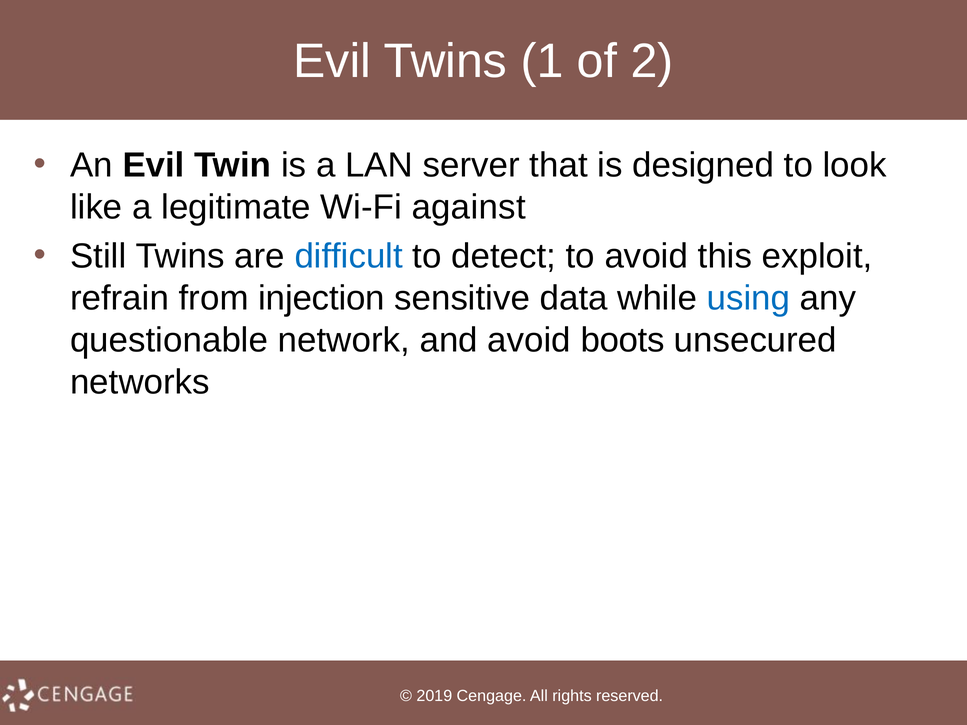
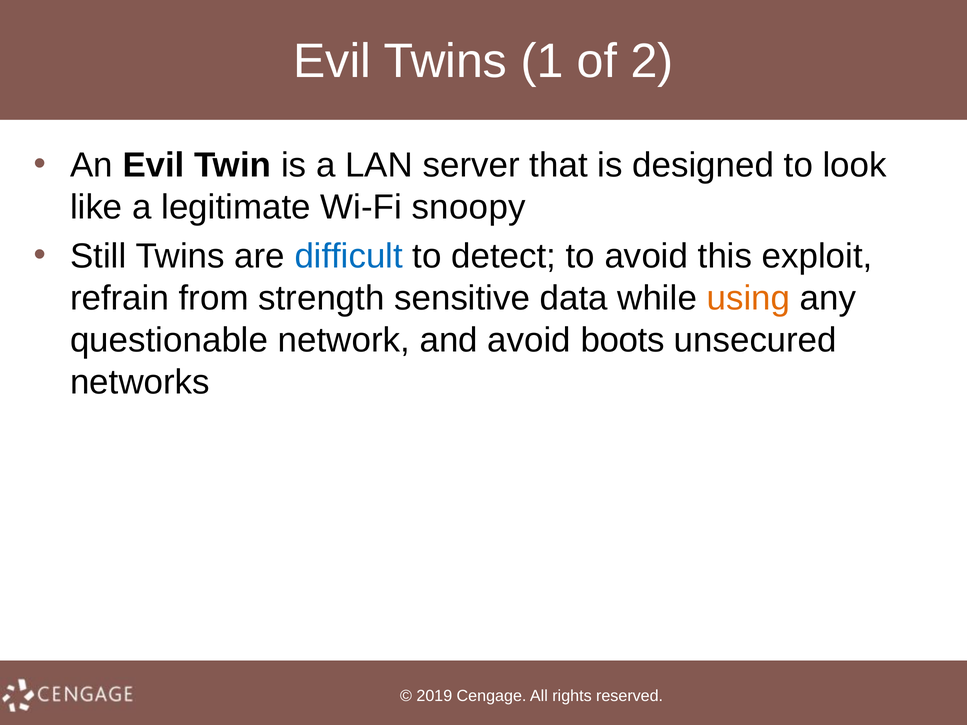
against: against -> snoopy (469, 207)
injection: injection -> strength (321, 298)
using colour: blue -> orange (748, 298)
